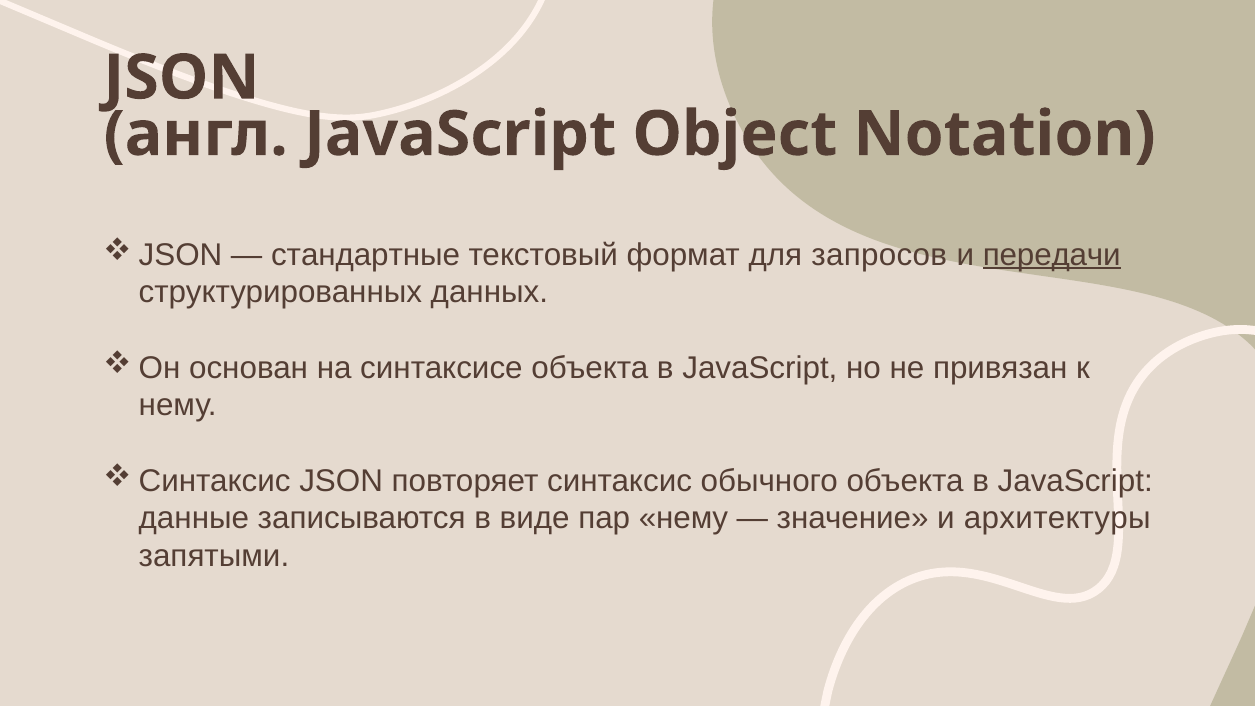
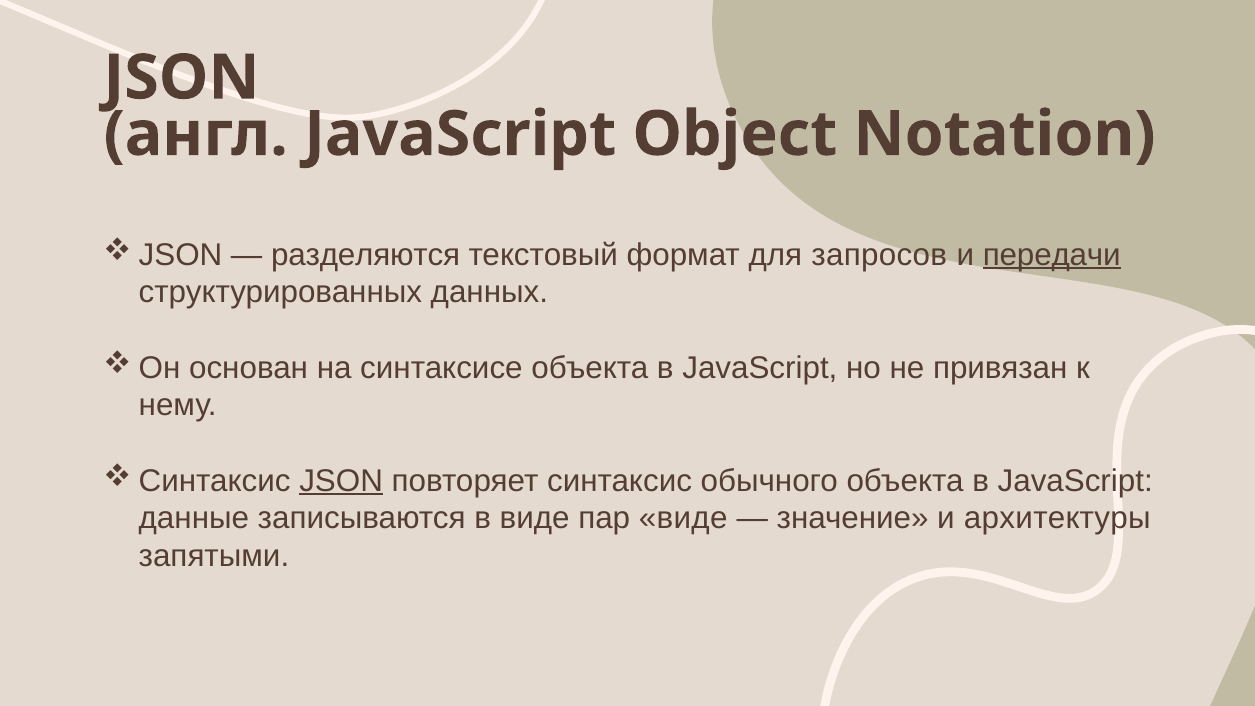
стандартные: стандартные -> разделяются (366, 255)
JSON underline: none -> present (341, 481)
пар нему: нему -> виде (683, 518)
